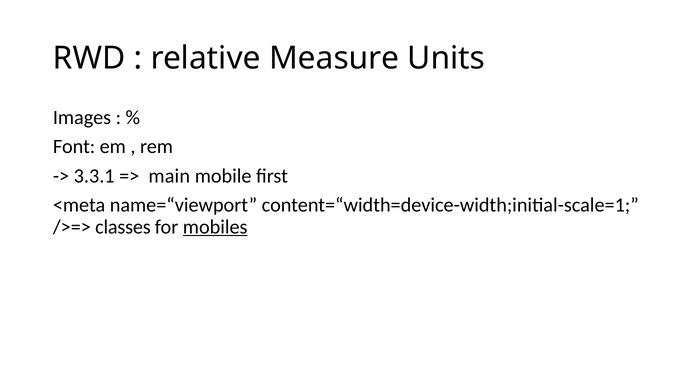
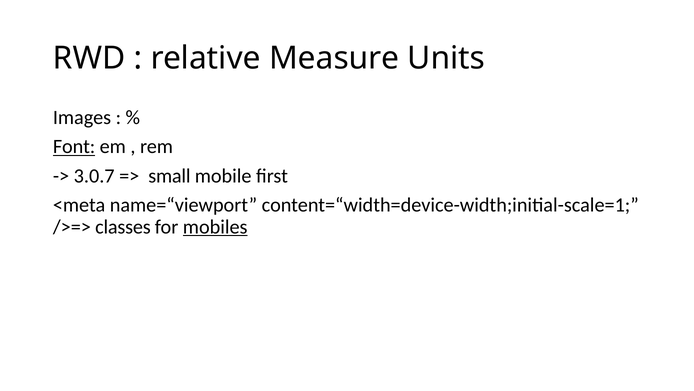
Font underline: none -> present (74, 146)
3.3.1: 3.3.1 -> 3.0.7 (94, 176)
main: main -> small (169, 176)
